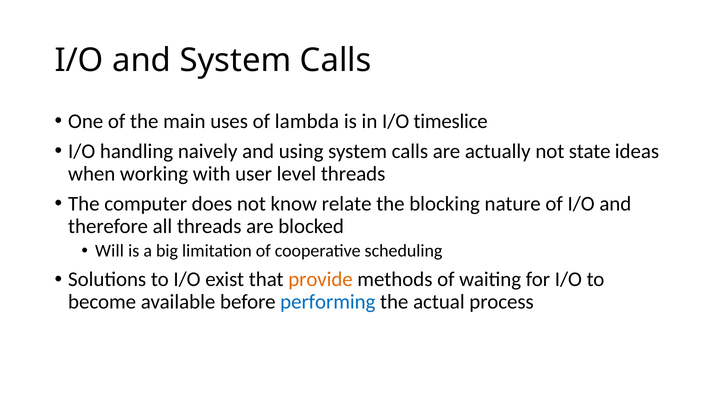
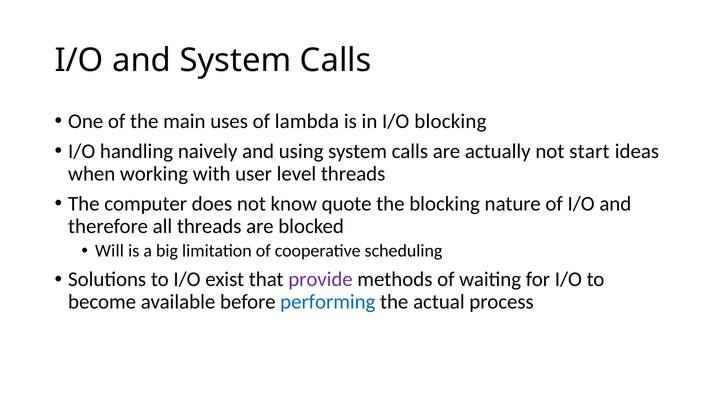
I/O timeslice: timeslice -> blocking (450, 121)
state: state -> start (589, 151)
relate: relate -> quote (347, 204)
provide colour: orange -> purple (321, 280)
